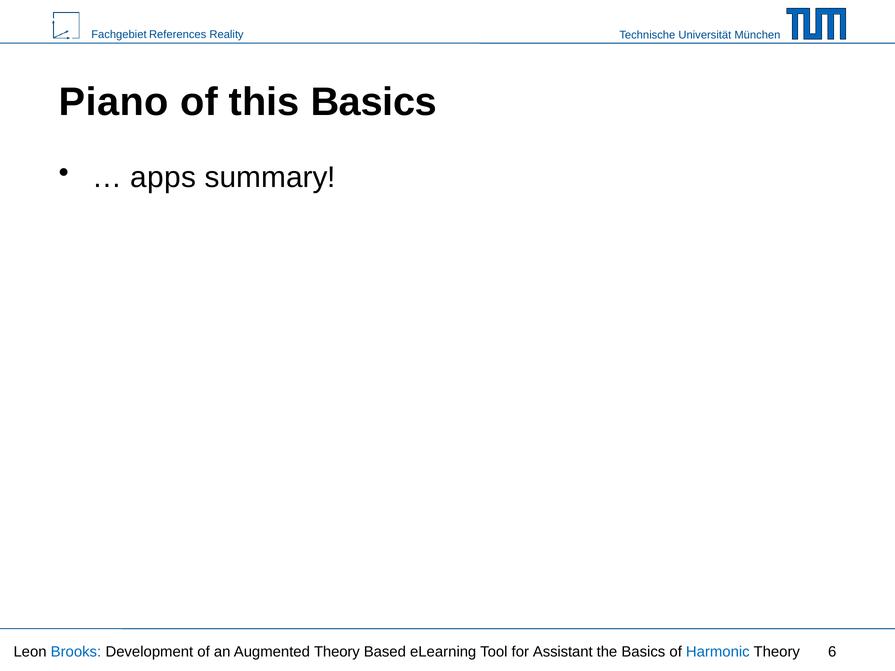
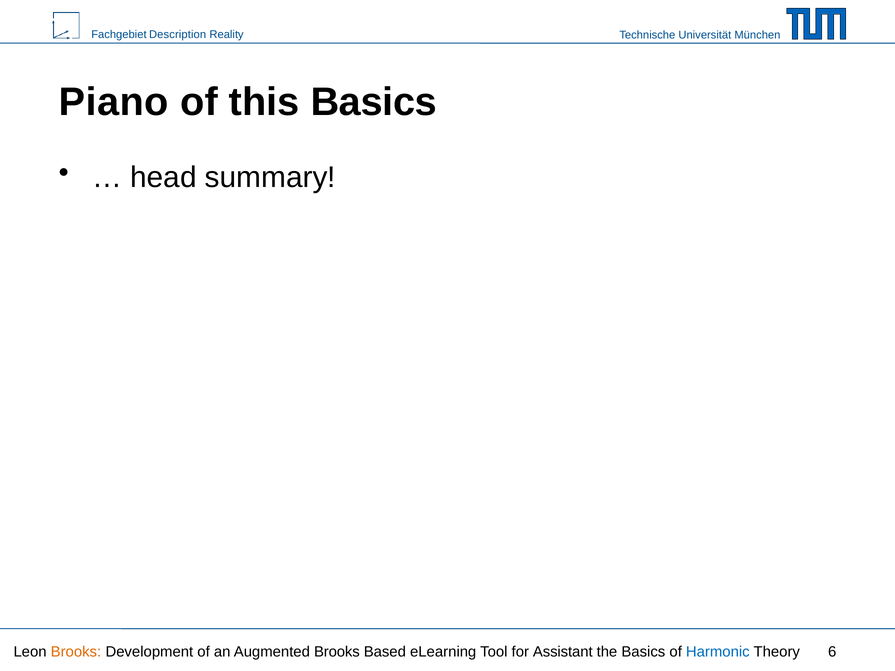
References: References -> Description (178, 35)
apps: apps -> head (163, 178)
Brooks colour: blue -> orange (76, 652)
Augmented Theory: Theory -> Brooks (337, 652)
